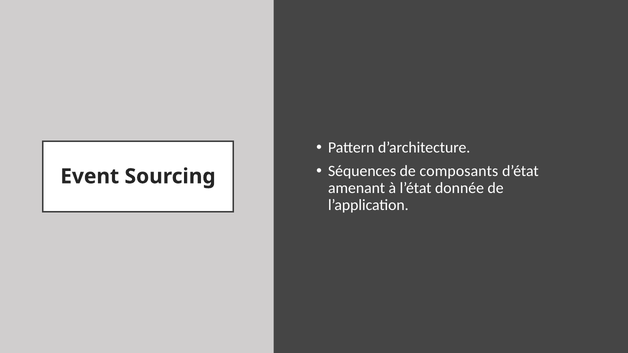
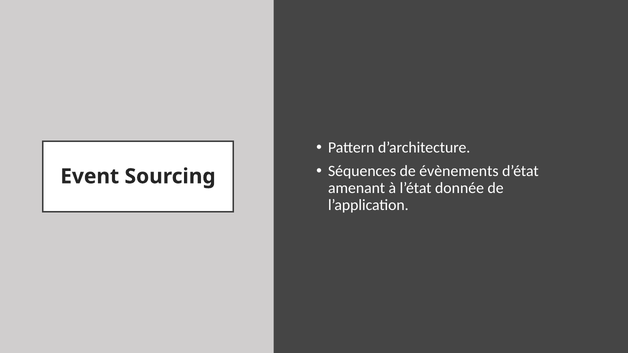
composants: composants -> évènements (459, 171)
